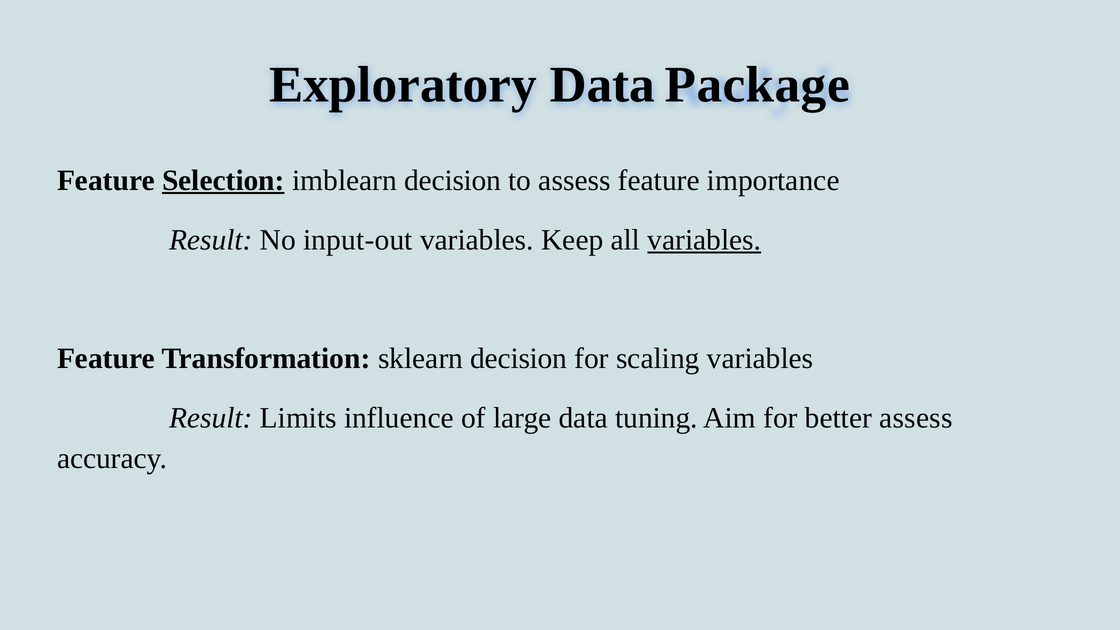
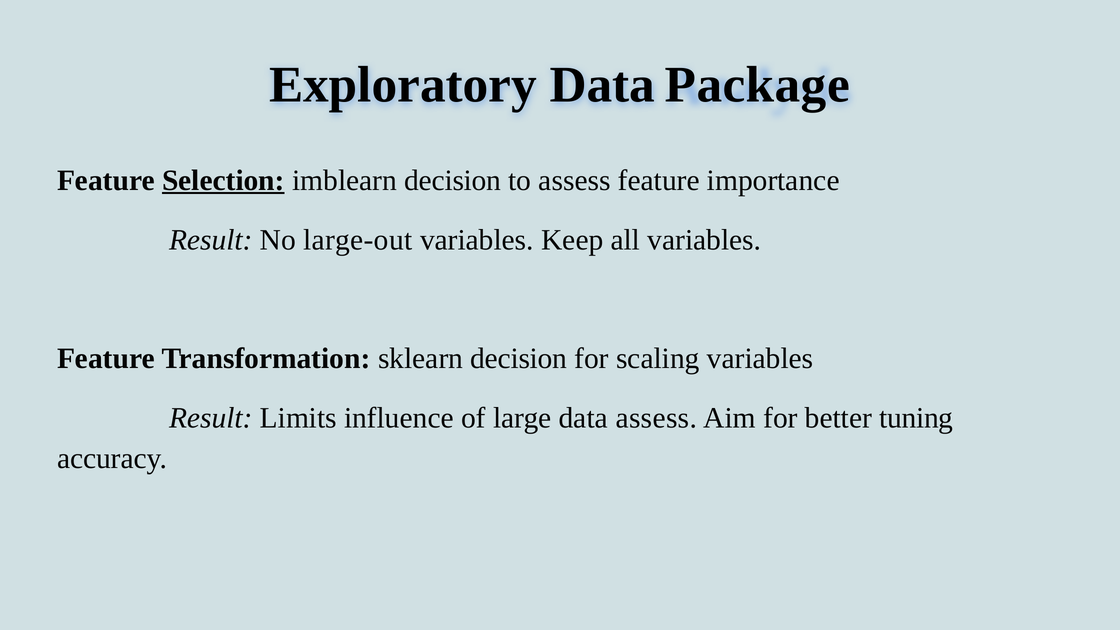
input-out: input-out -> large-out (358, 240)
variables underline: present -> none (704, 240)
data tuning: tuning -> assess (656, 418)
better assess: assess -> tuning (916, 418)
